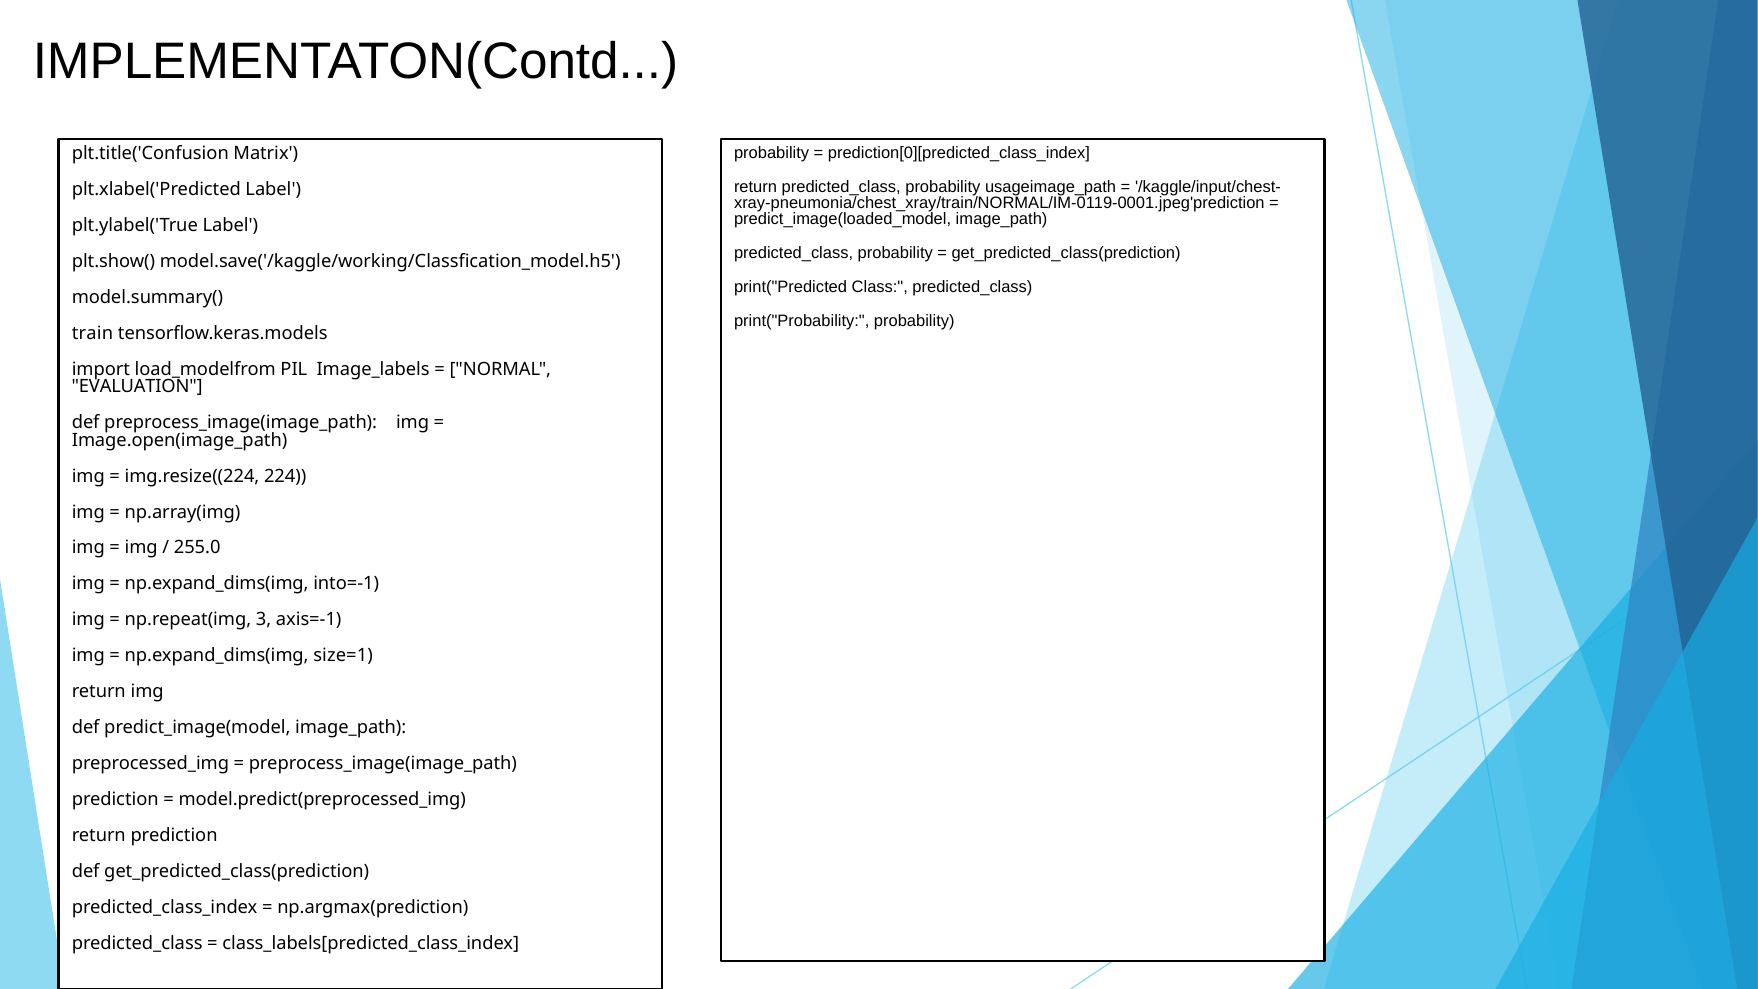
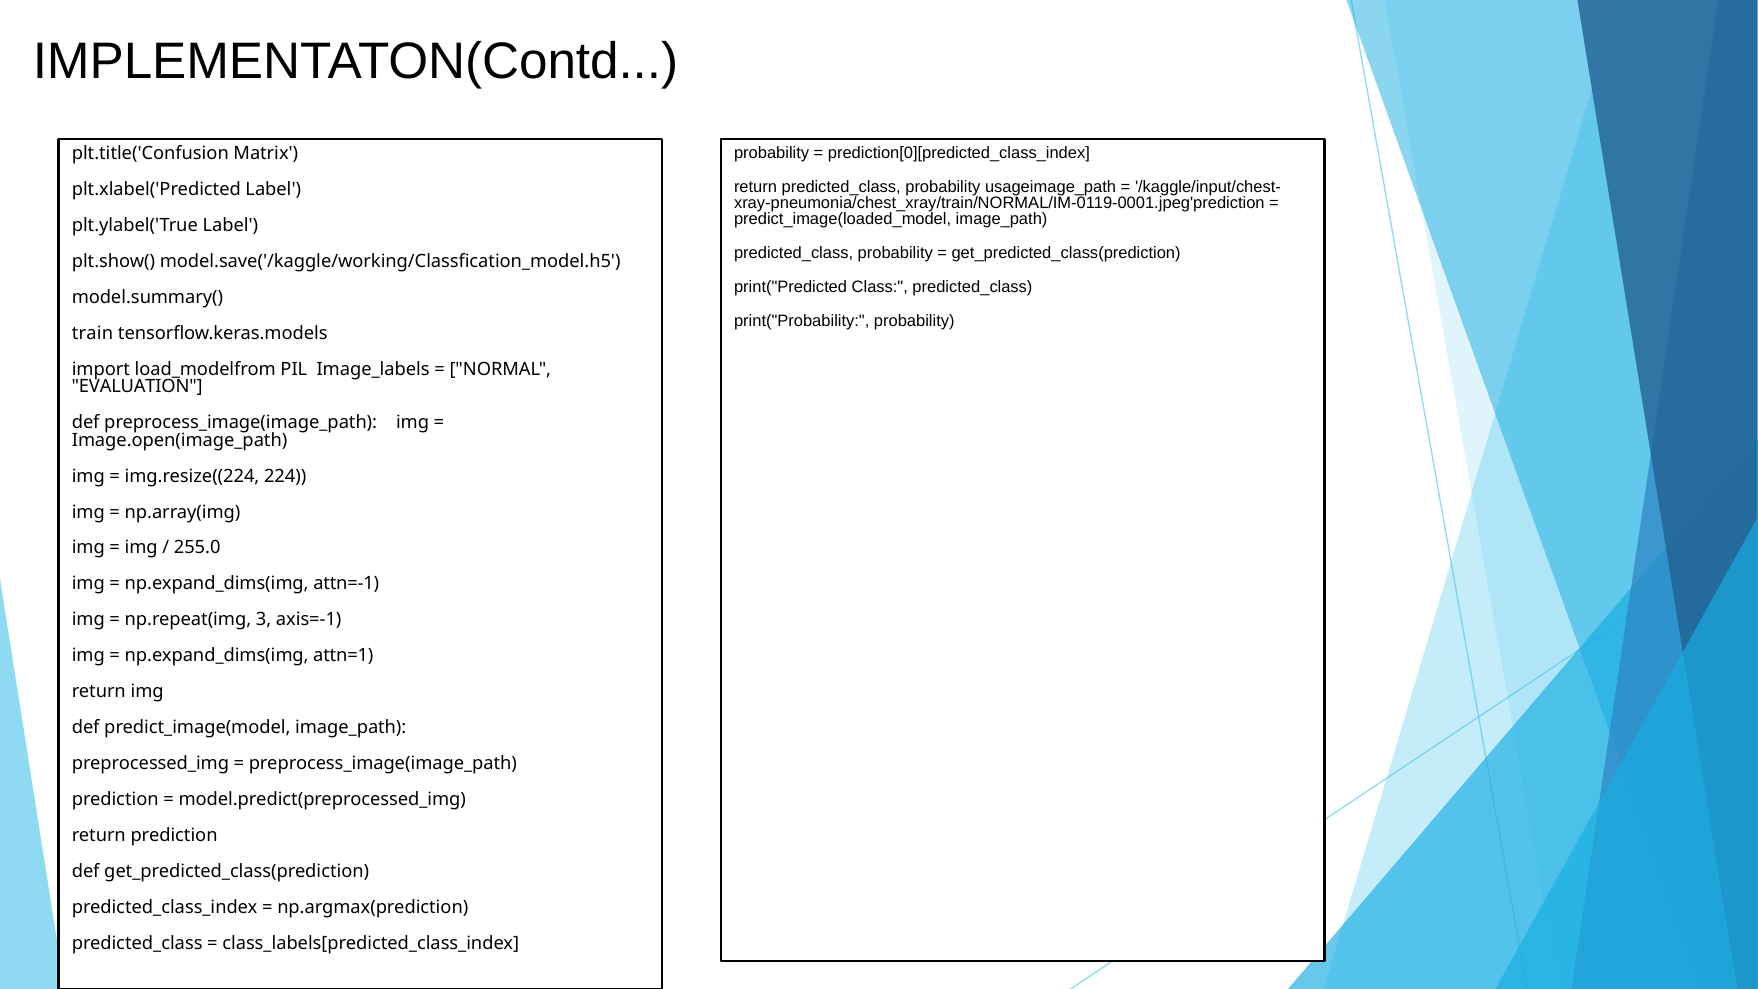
into=-1: into=-1 -> attn=-1 (346, 584)
size=1: size=1 -> attn=1 (343, 656)
